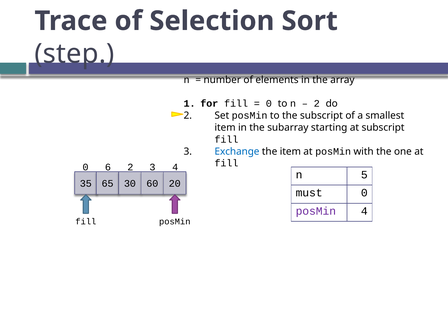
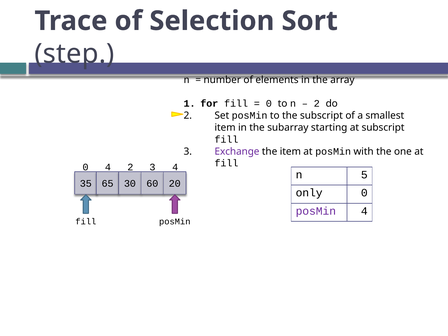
Exchange colour: blue -> purple (237, 151)
0 6: 6 -> 4 (108, 167)
must: must -> only (309, 193)
